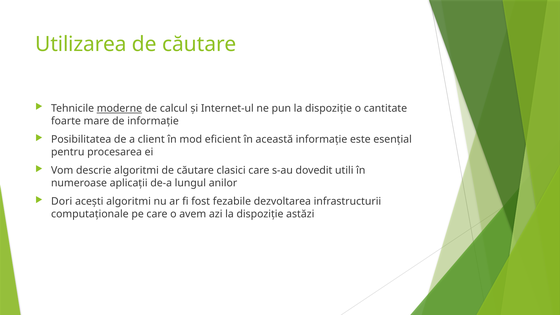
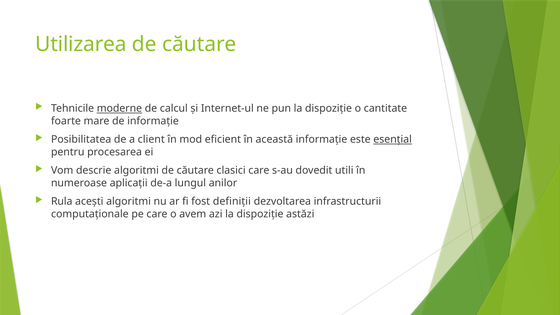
esențial underline: none -> present (393, 139)
Dori: Dori -> Rula (62, 201)
fezabile: fezabile -> definiții (232, 201)
